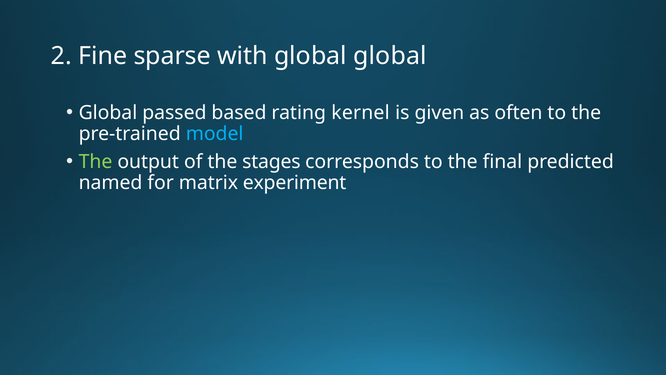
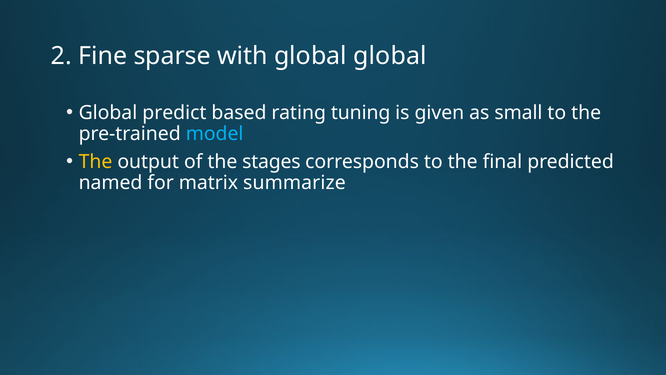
passed: passed -> predict (174, 113)
kernel: kernel -> tuning (361, 113)
often: often -> small (518, 113)
The colour: light green -> yellow (96, 162)
experiment: experiment -> summarize (294, 182)
